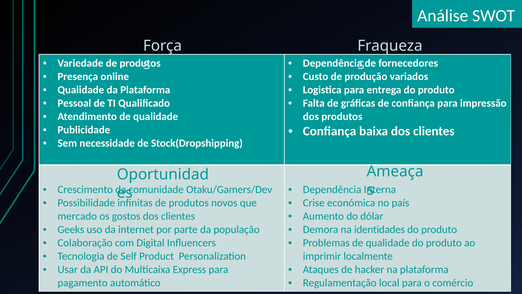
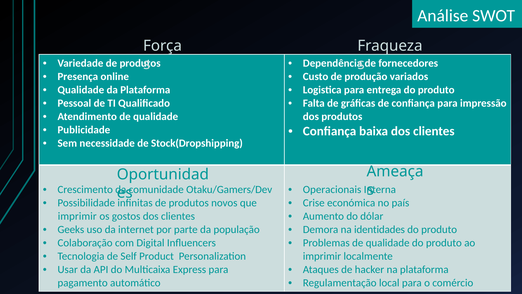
Dependência: Dependência -> Operacionais (332, 189)
mercado: mercado -> imprimir (77, 216)
